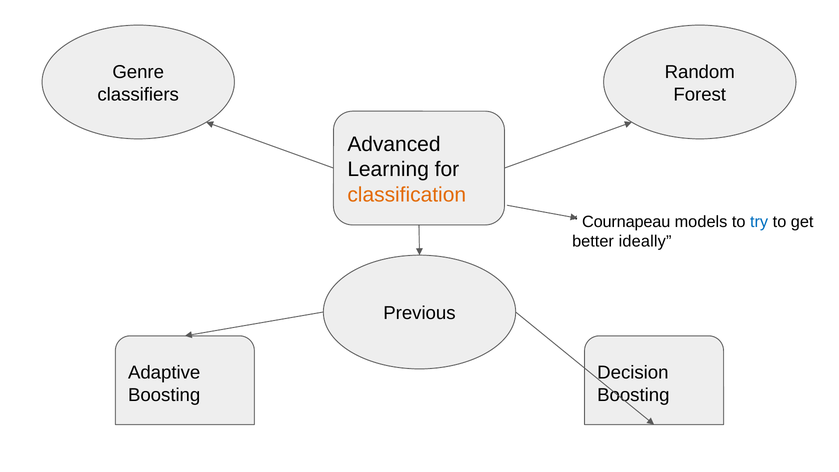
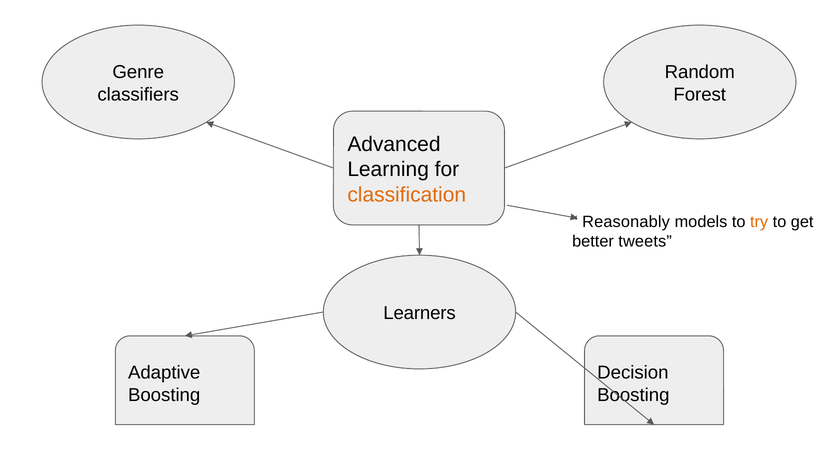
Cournapeau: Cournapeau -> Reasonably (626, 222)
try colour: blue -> orange (759, 222)
ideally: ideally -> tweets (645, 241)
Previous: Previous -> Learners (420, 313)
